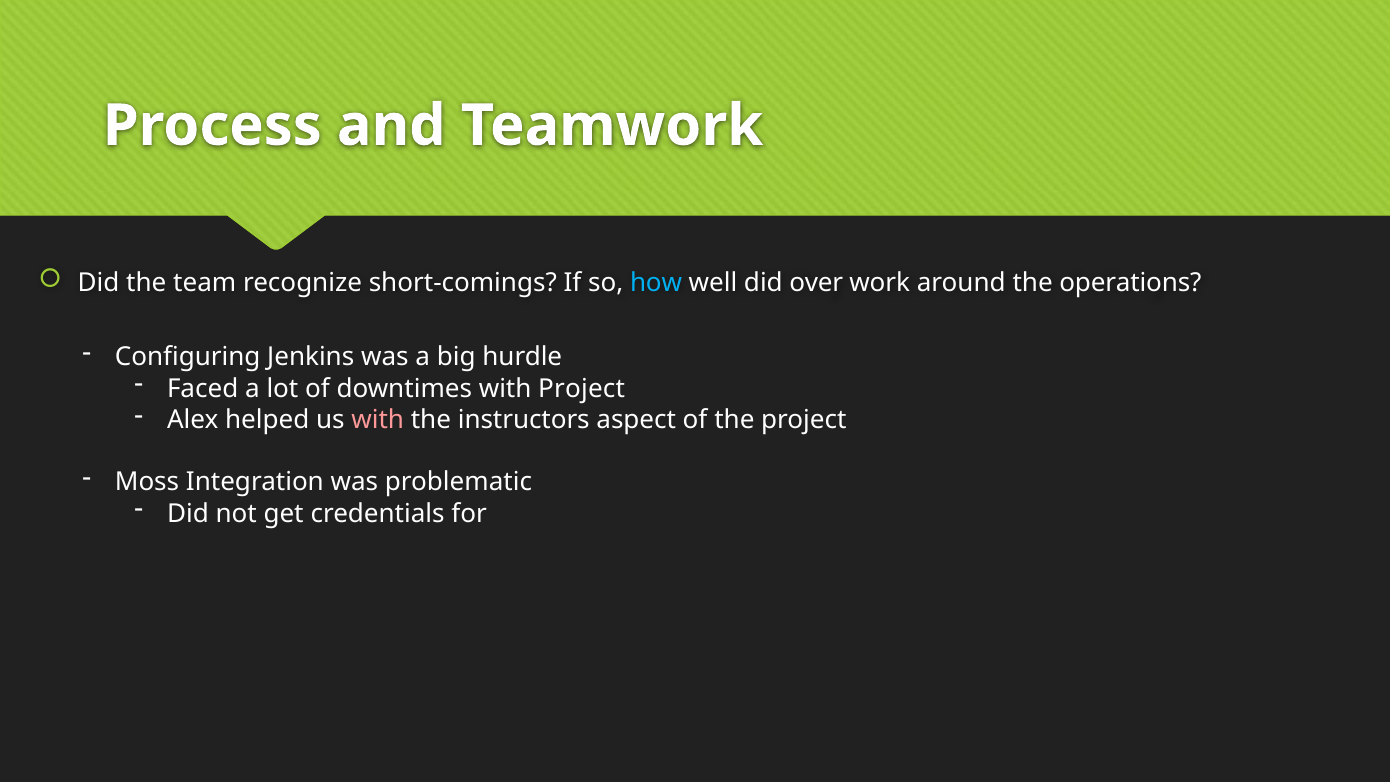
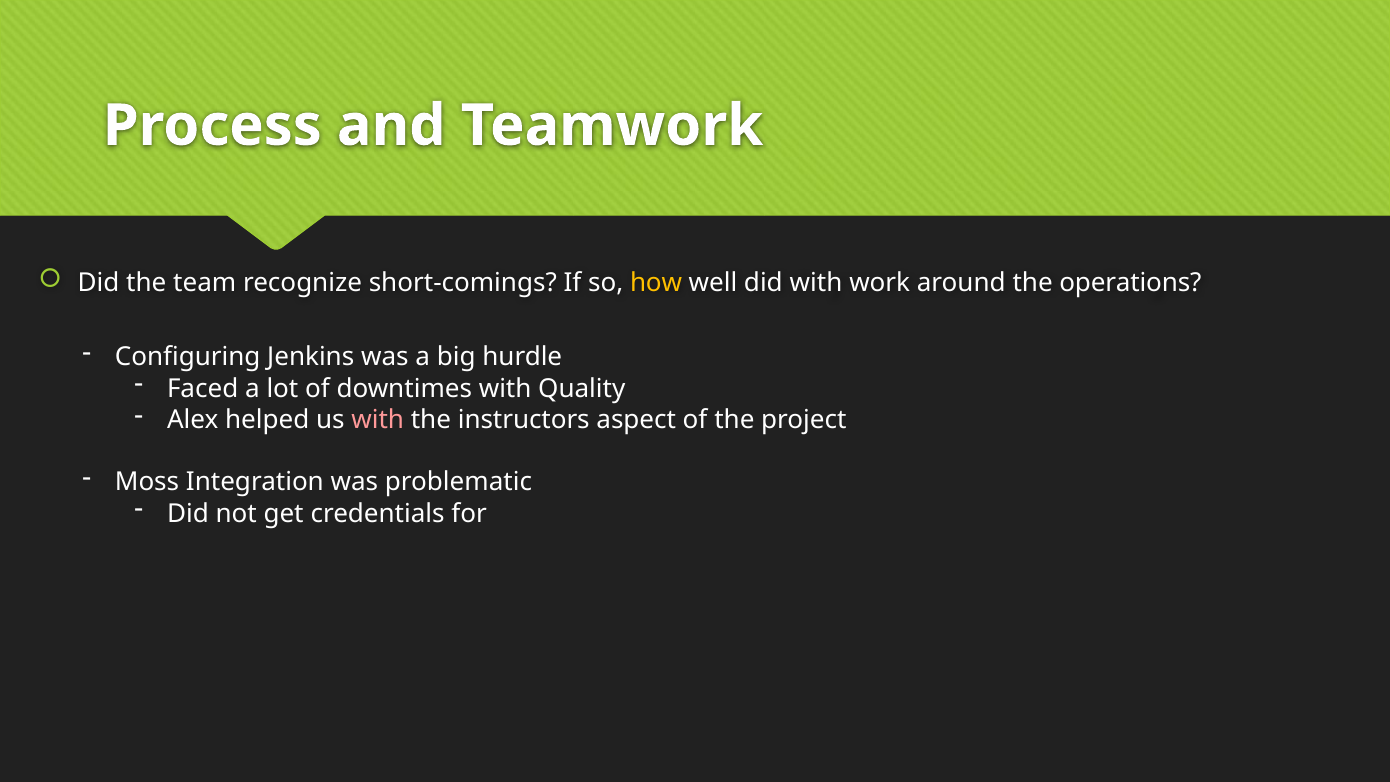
how colour: light blue -> yellow (656, 283)
did over: over -> with (816, 283)
with Project: Project -> Quality (582, 388)
